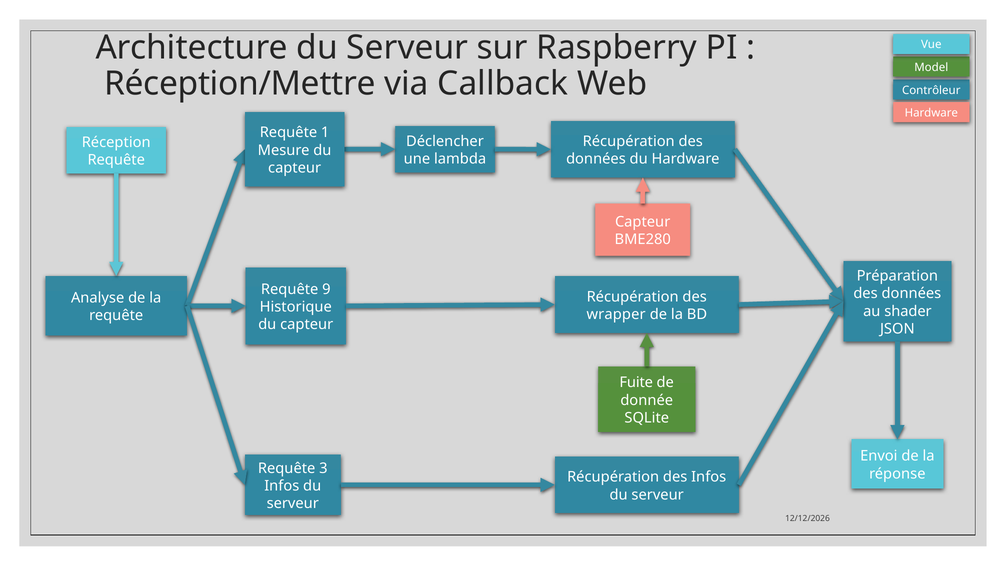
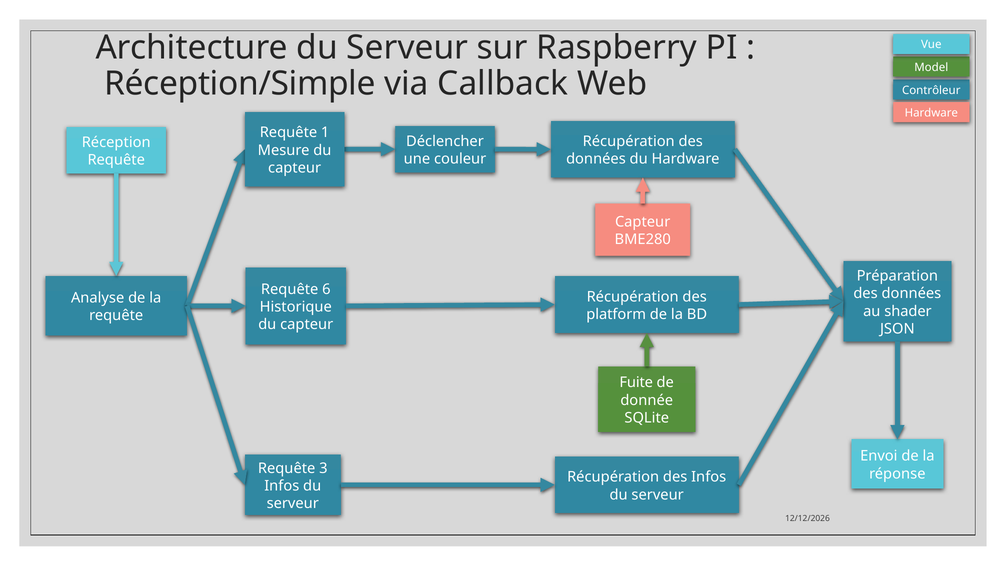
Réception/Mettre: Réception/Mettre -> Réception/Simple (240, 84)
lambda: lambda -> couleur (460, 159)
9: 9 -> 6 (326, 289)
wrapper: wrapper -> platform (616, 314)
